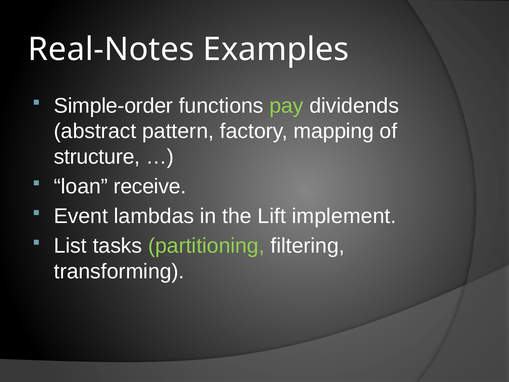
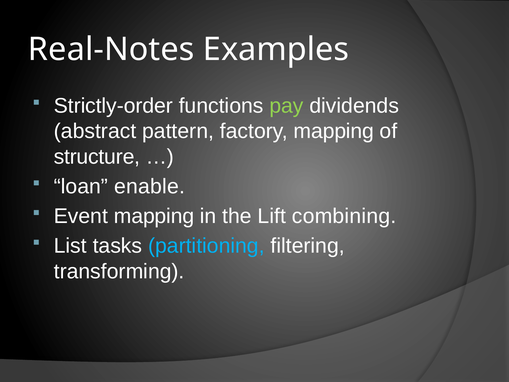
Simple-order: Simple-order -> Strictly-order (113, 106)
receive: receive -> enable (150, 186)
Event lambdas: lambdas -> mapping (154, 216)
implement: implement -> combining (344, 216)
partitioning colour: light green -> light blue (206, 246)
